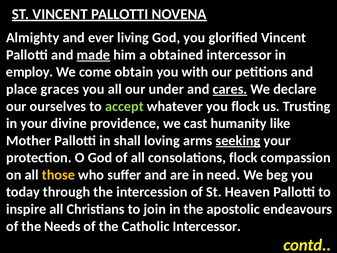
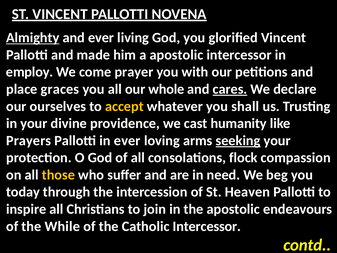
Almighty underline: none -> present (33, 38)
made underline: present -> none (93, 55)
a obtained: obtained -> apostolic (176, 55)
obtain: obtain -> prayer (134, 72)
under: under -> whole (166, 89)
accept colour: light green -> yellow (124, 106)
you flock: flock -> shall (245, 106)
Mother: Mother -> Prayers (29, 140)
in shall: shall -> ever (127, 140)
Needs: Needs -> While (62, 226)
